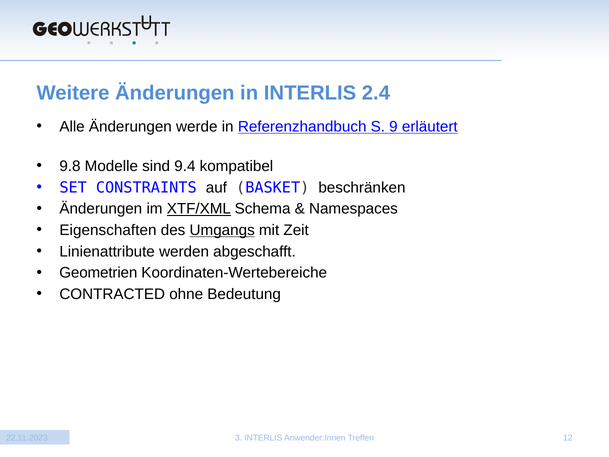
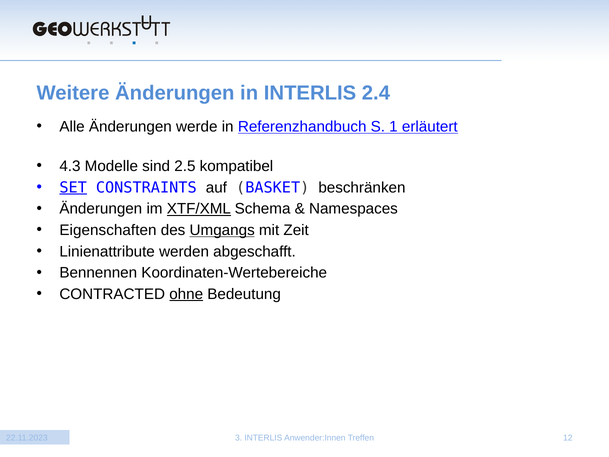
9: 9 -> 1 (393, 127)
9.8: 9.8 -> 4.3 (70, 166)
9.4: 9.4 -> 2.5 (185, 166)
SET underline: none -> present (73, 187)
Geometrien: Geometrien -> Bennennen (98, 273)
ohne underline: none -> present (186, 294)
